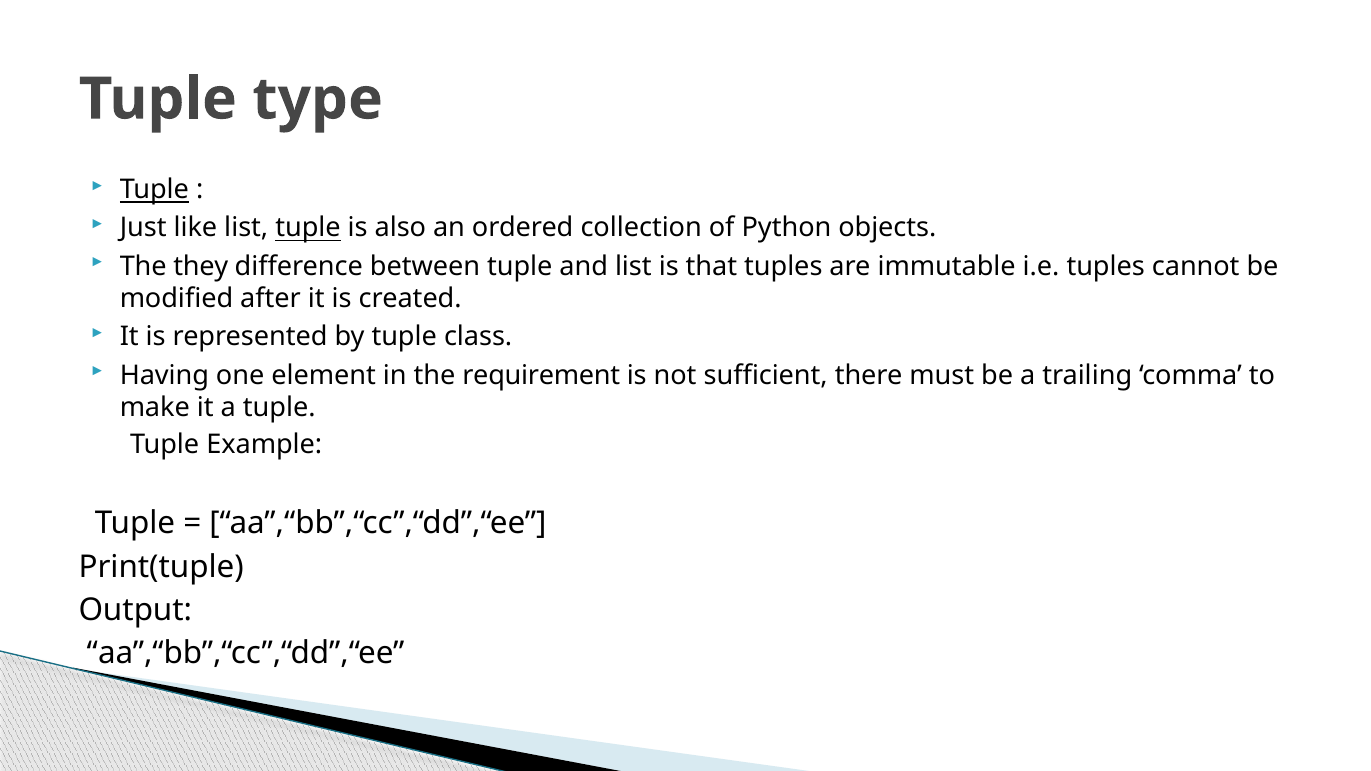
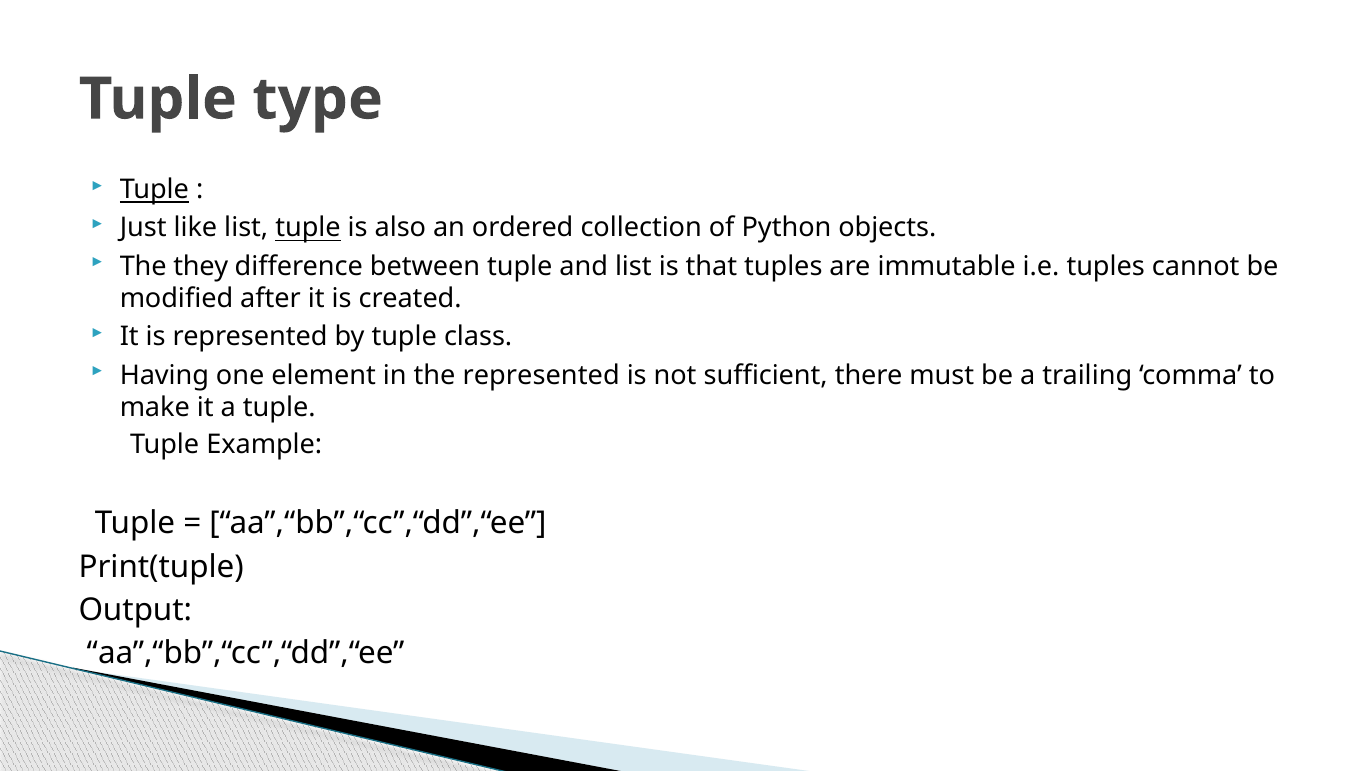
the requirement: requirement -> represented (541, 375)
